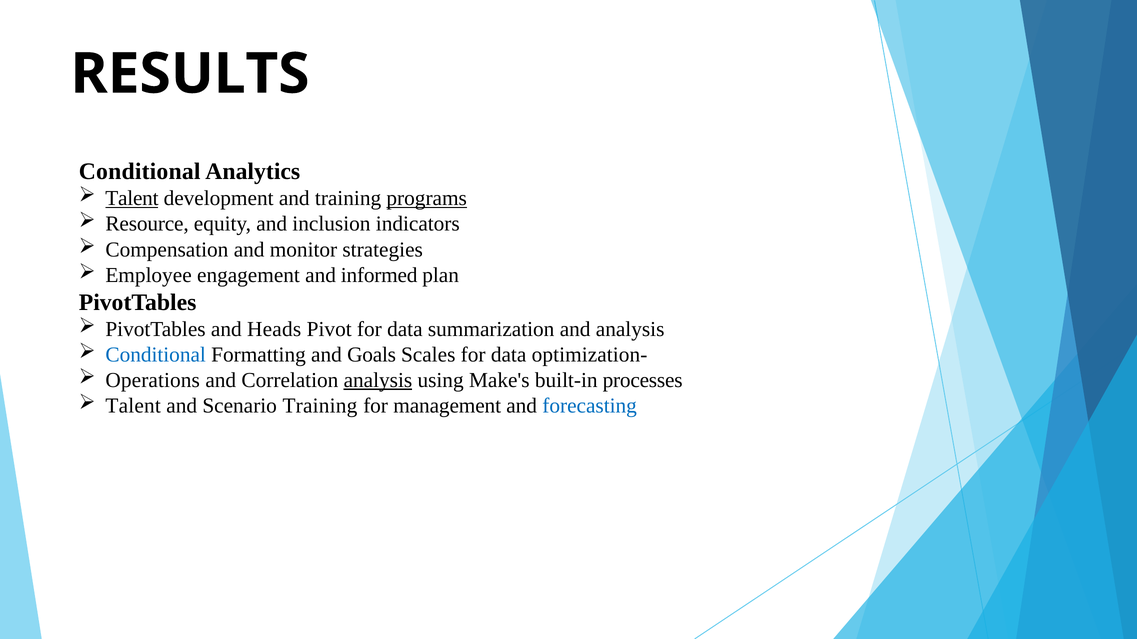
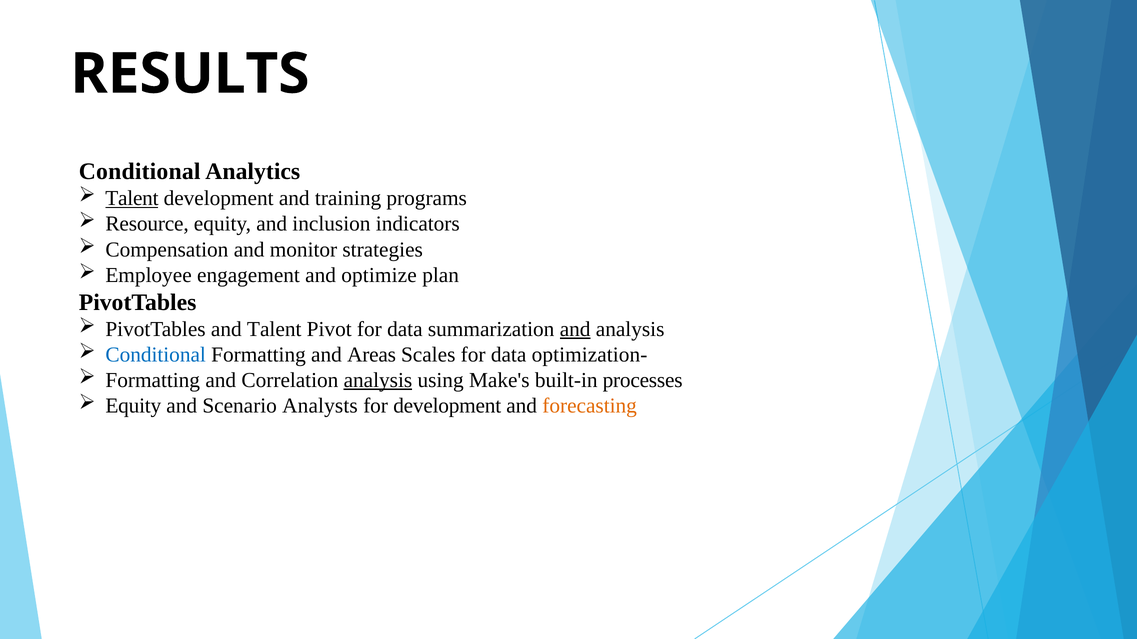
programs underline: present -> none (427, 199)
informed: informed -> optimize (379, 275)
and Heads: Heads -> Talent (274, 329)
and underline: none -> present (575, 329)
Goals: Goals -> Areas (372, 355)
Operations: Operations -> Formatting (153, 380)
Talent: Talent -> Equity (133, 406)
Scenario Training: Training -> Analysts (320, 406)
for management: management -> development (447, 406)
forecasting colour: blue -> orange (590, 406)
